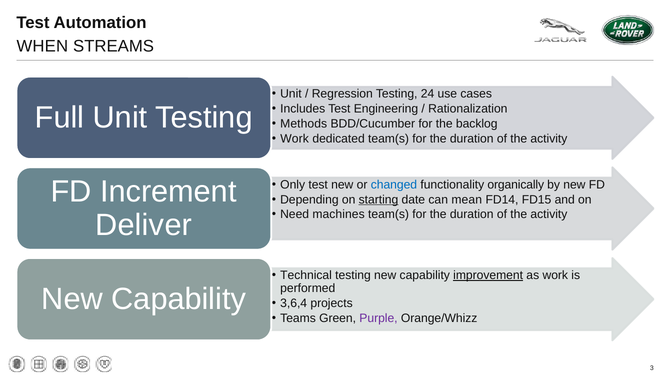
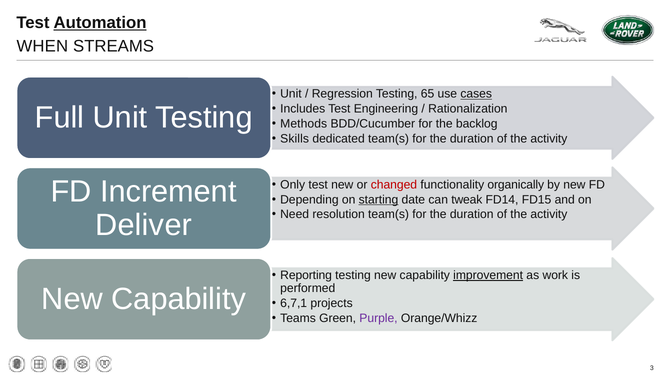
Automation underline: none -> present (100, 23)
24: 24 -> 65 (428, 94)
cases underline: none -> present (476, 94)
Work: Work -> Skills (295, 139)
changed colour: blue -> red (394, 185)
mean: mean -> tweak (467, 199)
machines: machines -> resolution (339, 214)
Technical: Technical -> Reporting (306, 275)
3,6,4: 3,6,4 -> 6,7,1 (294, 303)
